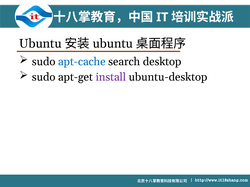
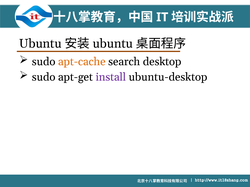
apt-cache colour: blue -> orange (82, 62)
